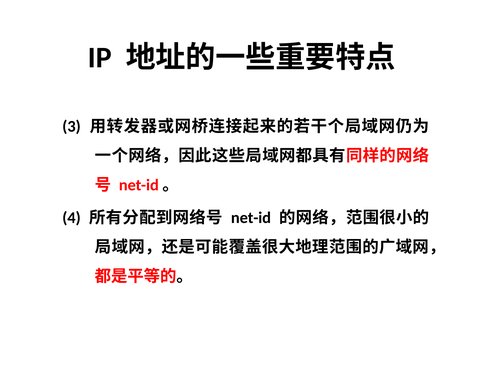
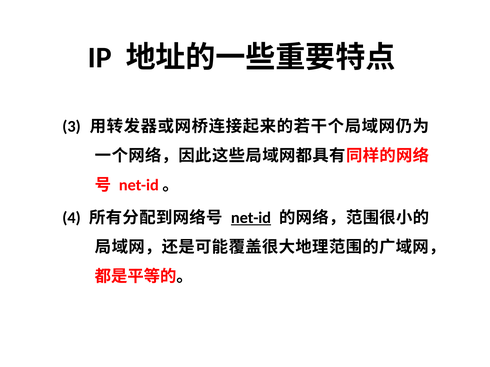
net-id underline: none -> present (251, 218)
